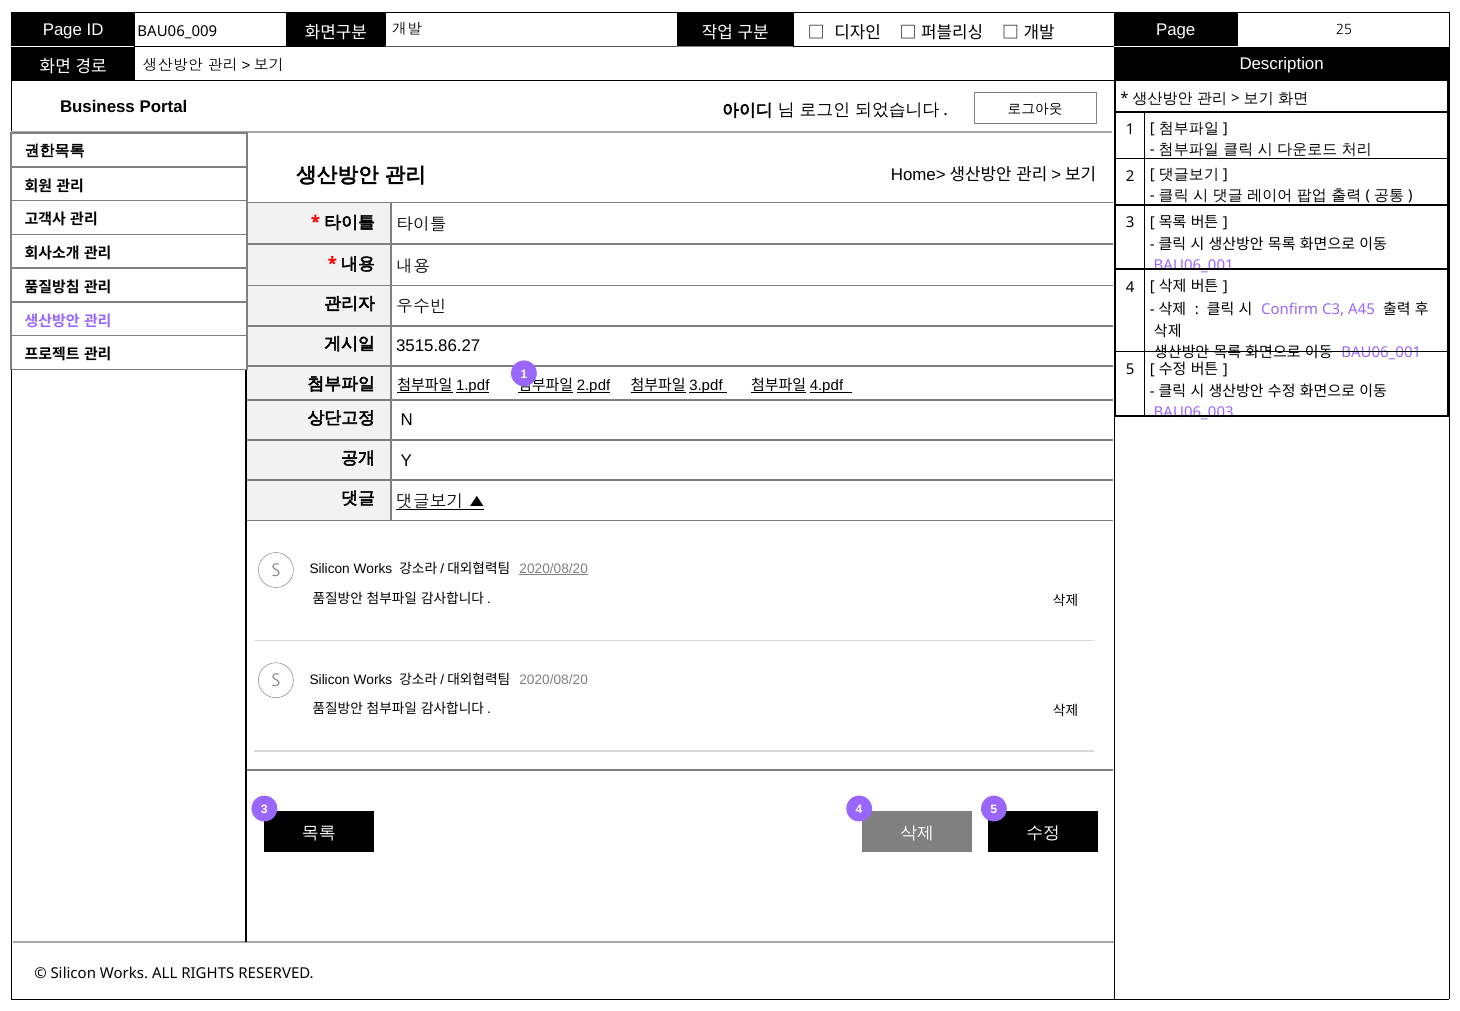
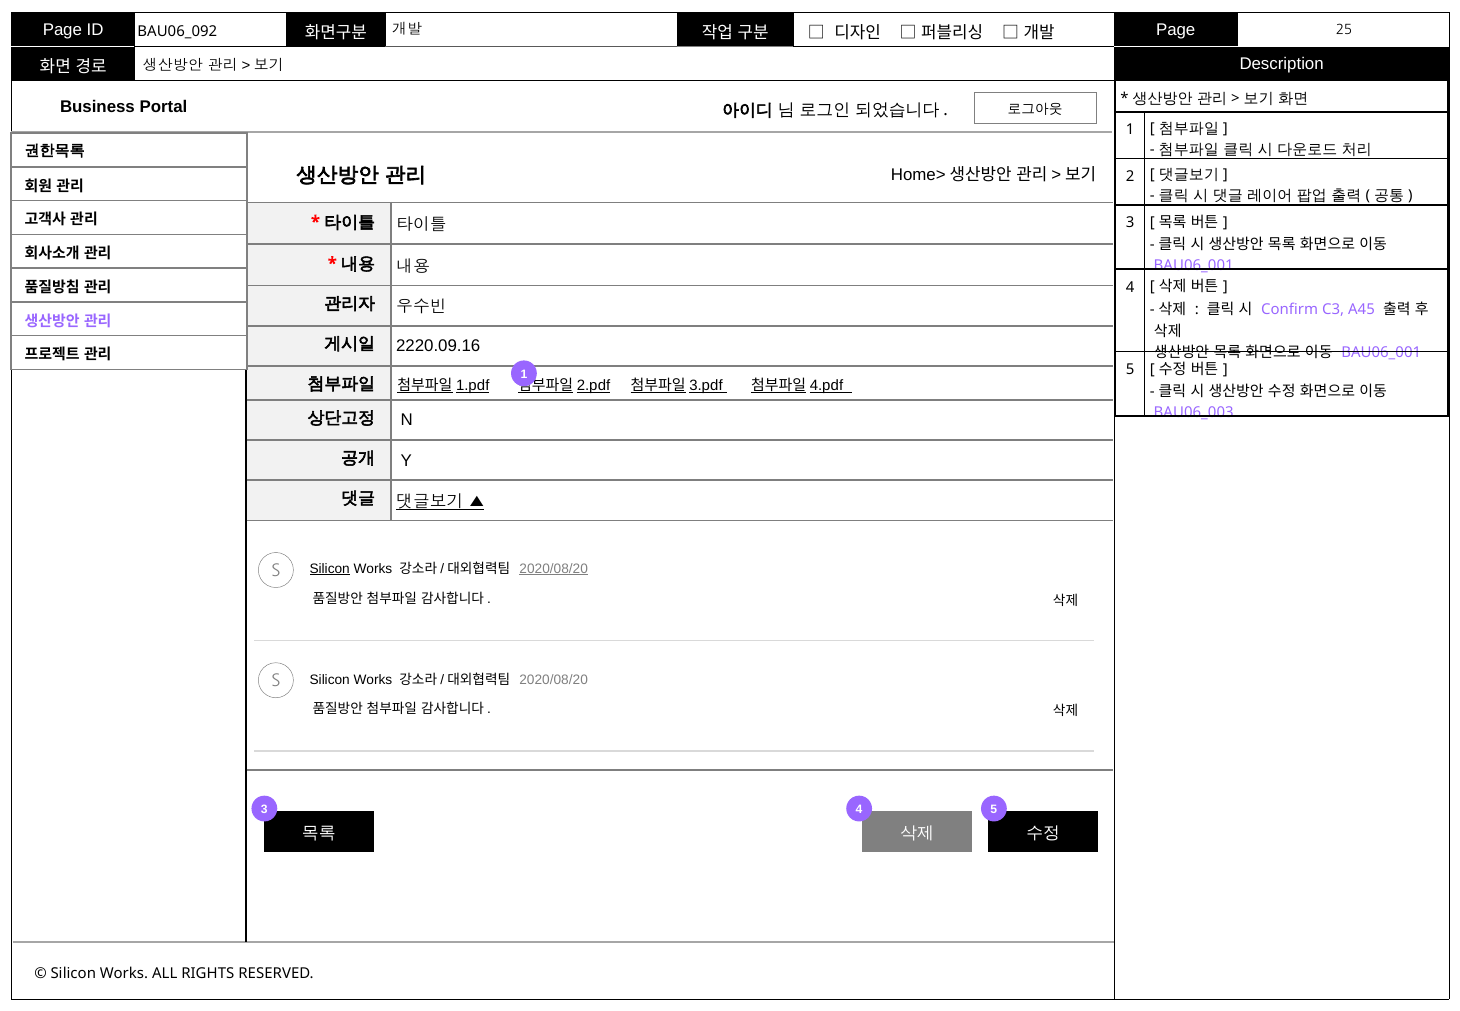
BAU06_009: BAU06_009 -> BAU06_092 (177, 31)
3515.86.27: 3515.86.27 -> 2220.09.16 (438, 346)
Silicon underline: none -> present (330, 569)
